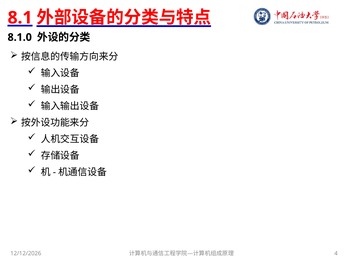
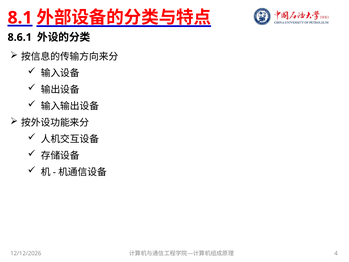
8.1.0: 8.1.0 -> 8.6.1 (20, 37)
